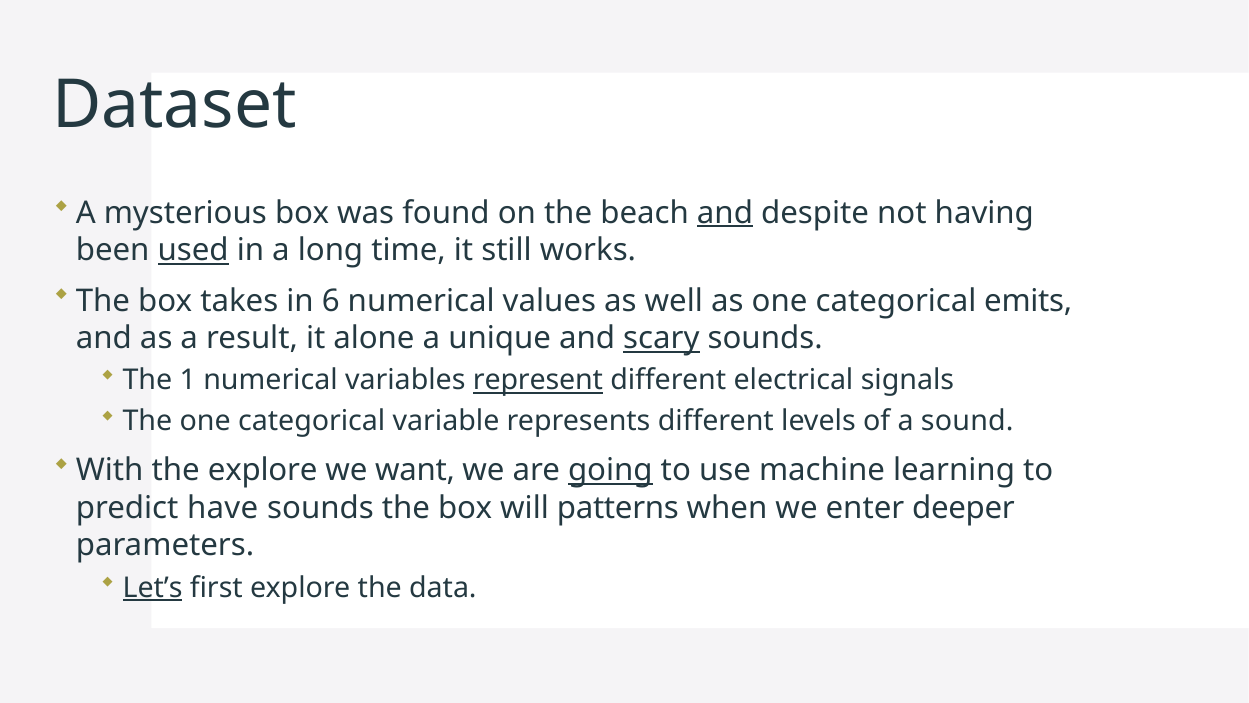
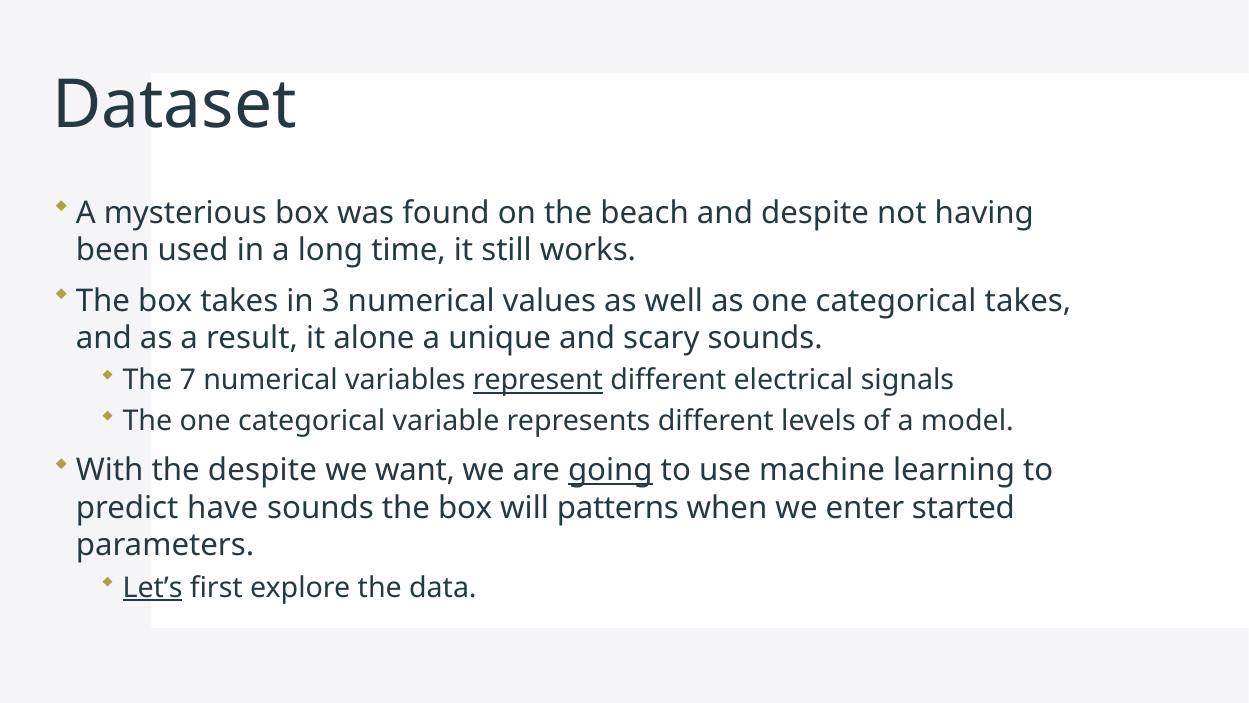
and underline: present -> none (725, 213)
used underline: present -> none (193, 250)
6: 6 -> 3 (331, 301)
categorical emits: emits -> takes (1028, 301)
scary underline: present -> none (661, 338)
1: 1 -> 7 (188, 380)
sound: sound -> model (967, 421)
the explore: explore -> despite (262, 470)
deeper: deeper -> started (963, 508)
